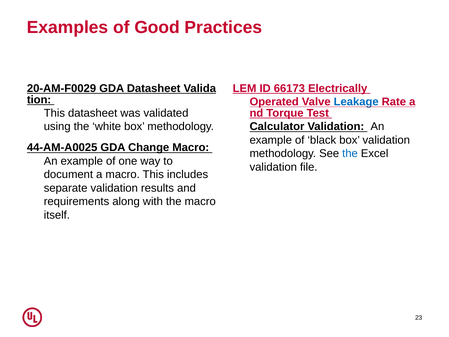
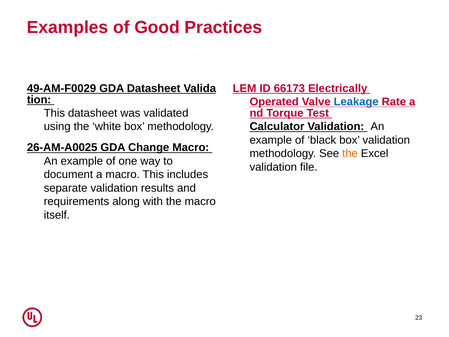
20-AM-F0029: 20-AM-F0029 -> 49-AM-F0029 (62, 88)
44-AM-A0025: 44-AM-A0025 -> 26-AM-A0025 (62, 147)
the colour: blue -> orange (350, 153)
